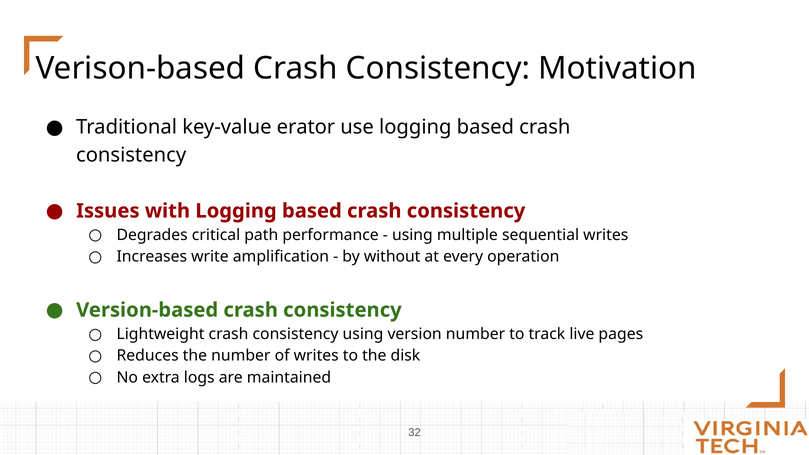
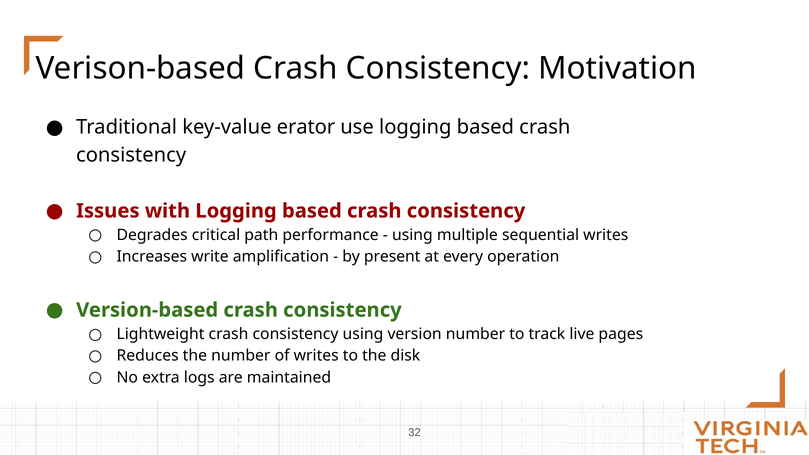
without: without -> present (392, 257)
